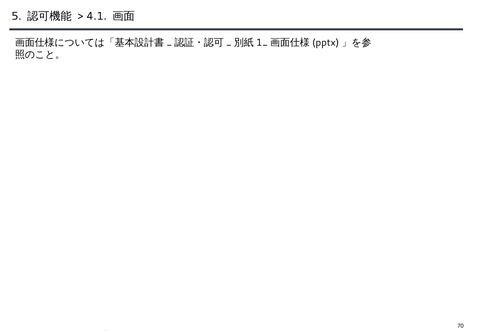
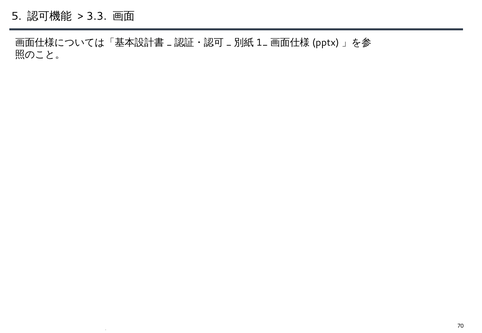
4.1: 4.1 -> 3.3 (97, 16)
